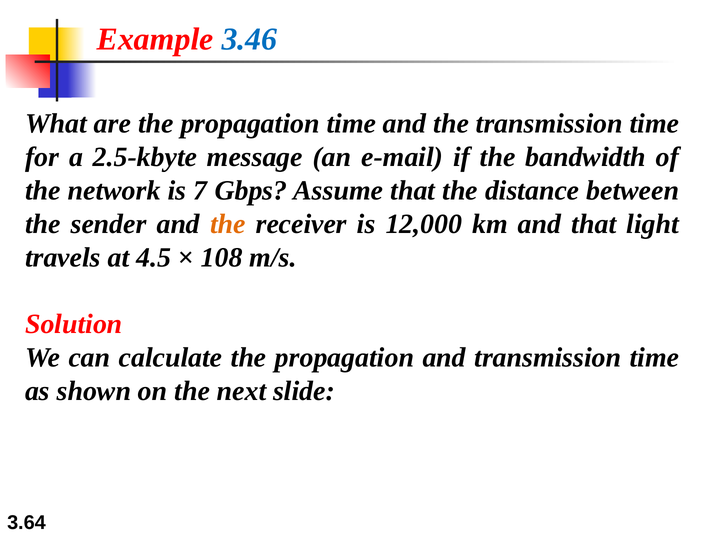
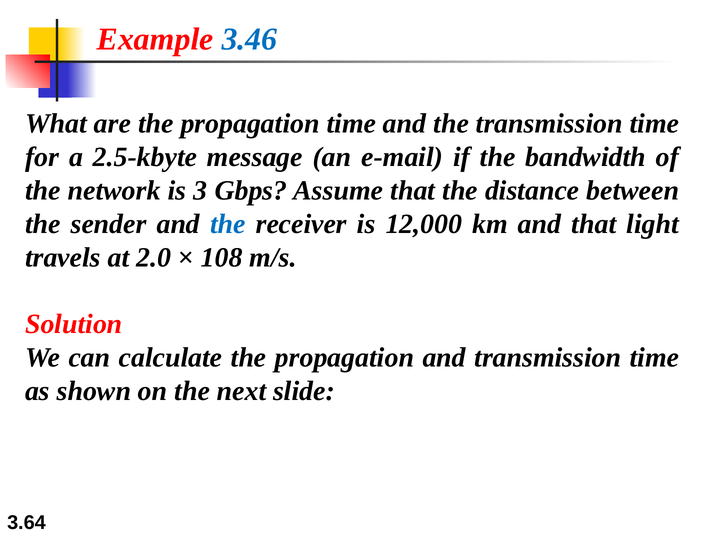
7: 7 -> 3 (200, 191)
the colour: orange -> blue (228, 224)
4.5: 4.5 -> 2.0 (154, 258)
